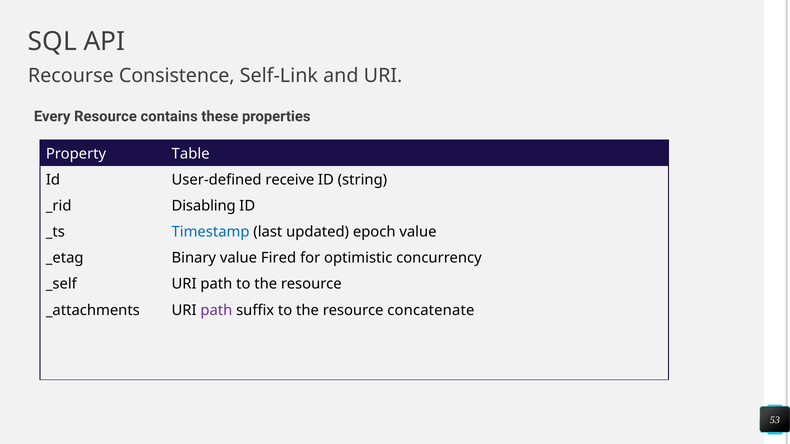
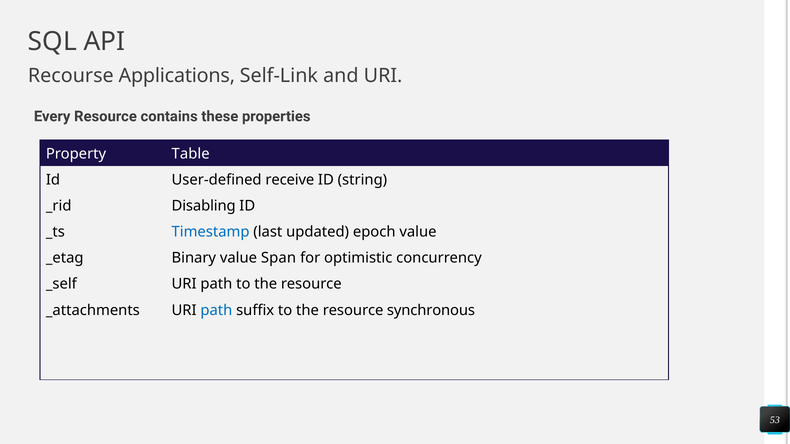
Consistence: Consistence -> Applications (177, 76)
Fired: Fired -> Span (278, 258)
path colour: purple -> blue (216, 310)
concatenate: concatenate -> synchronous (431, 310)
